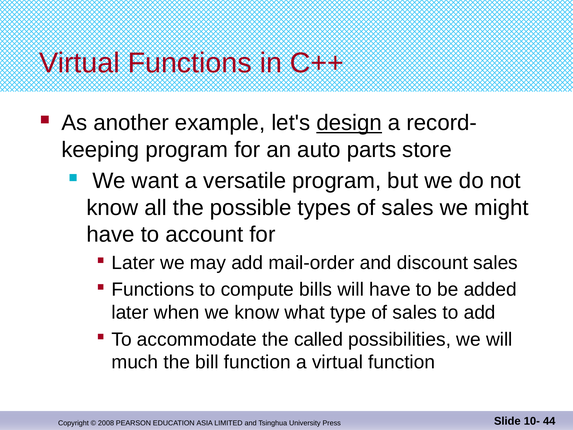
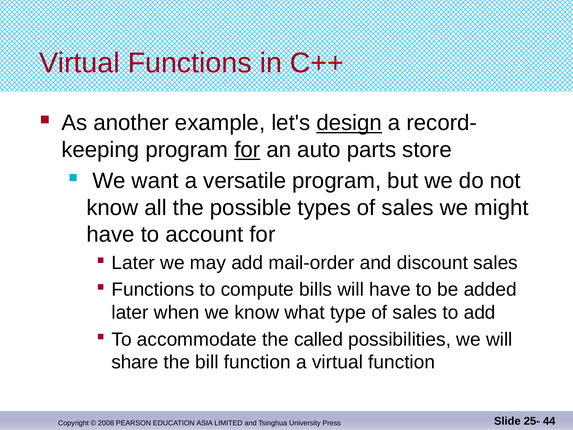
for underline: none -> present (247, 150)
much: much -> share (135, 362)
10-: 10- -> 25- (532, 421)
